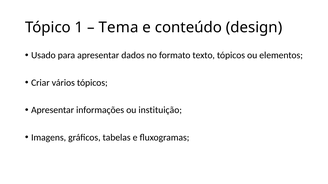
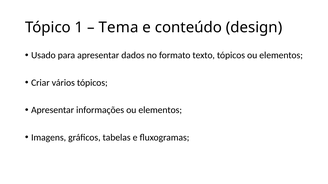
informações ou instituição: instituição -> elementos (160, 110)
